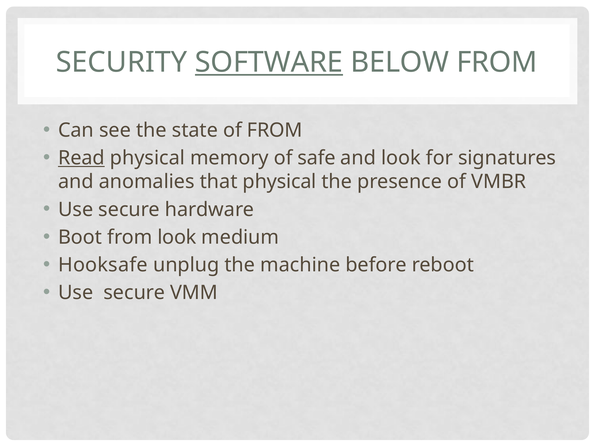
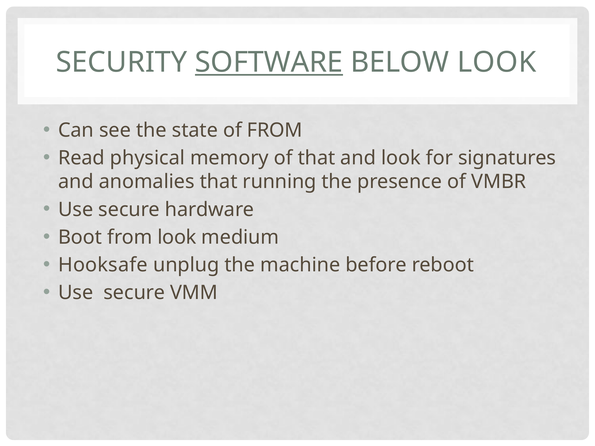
BELOW FROM: FROM -> LOOK (497, 62)
Read underline: present -> none (81, 158)
of safe: safe -> that (317, 158)
that physical: physical -> running (280, 182)
